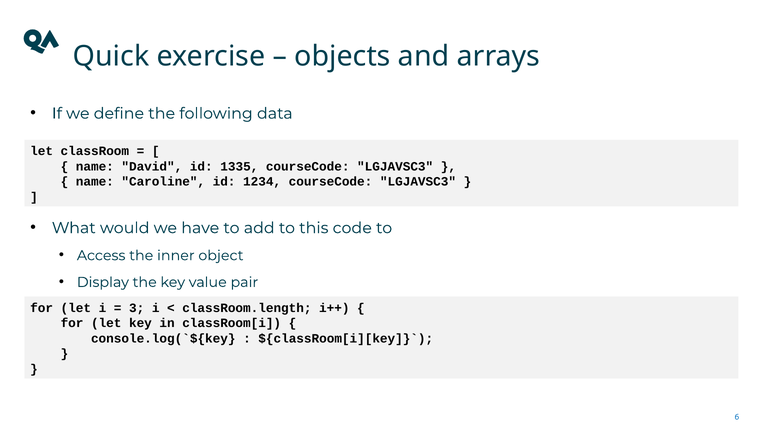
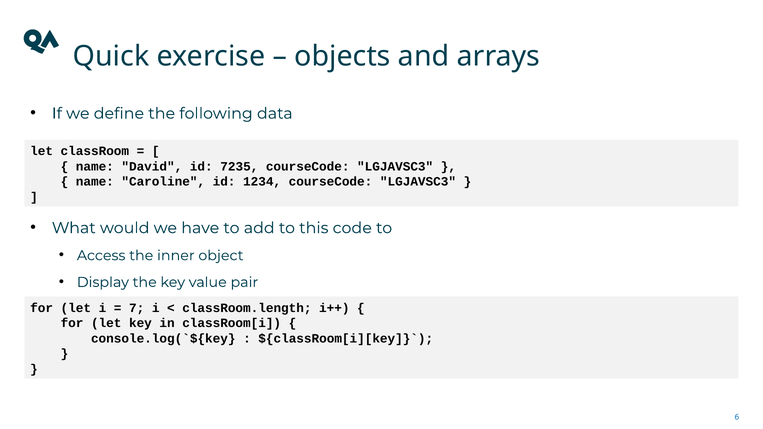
1335: 1335 -> 7235 (239, 166)
3: 3 -> 7 (137, 308)
